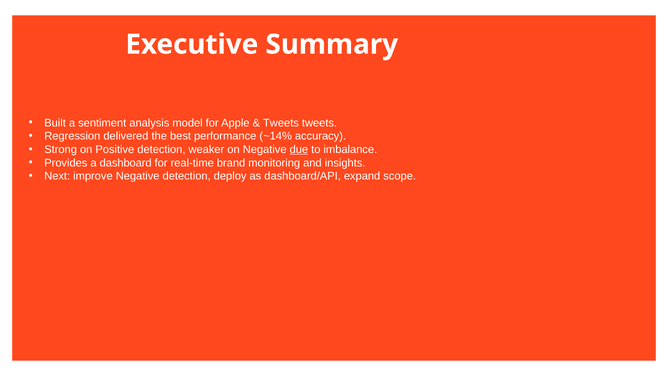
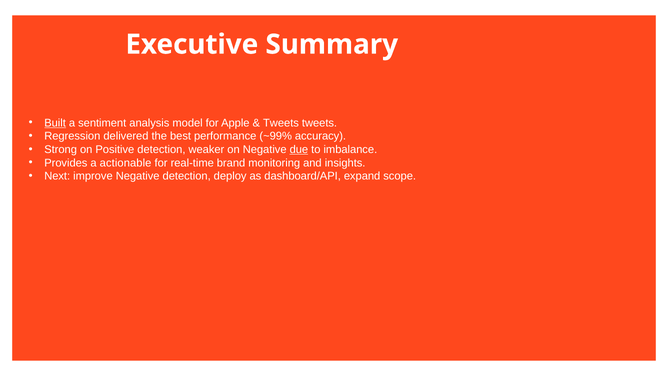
Built underline: none -> present (55, 123)
~14%: ~14% -> ~99% (276, 136)
dashboard: dashboard -> actionable (126, 163)
